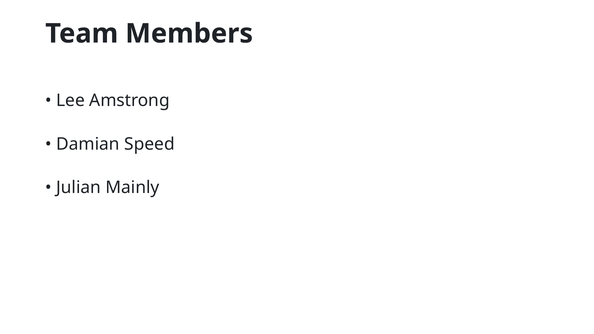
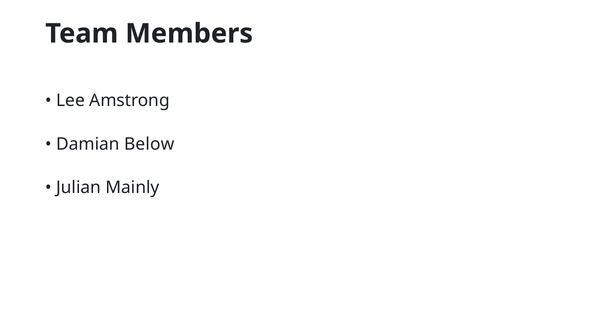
Speed: Speed -> Below (149, 144)
